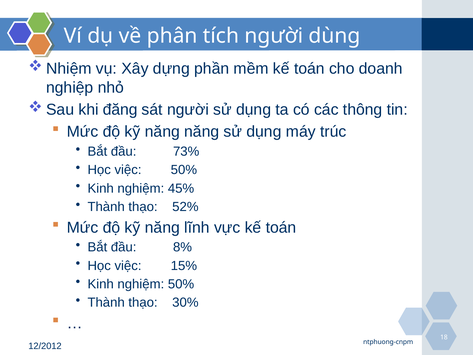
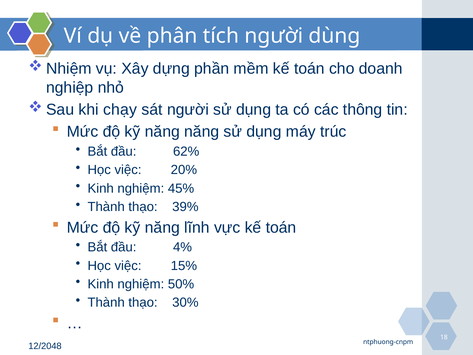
đăng: đăng -> chạy (120, 110)
73%: 73% -> 62% (186, 151)
việc 50%: 50% -> 20% (184, 170)
52%: 52% -> 39% (185, 207)
8%: 8% -> 4% (183, 247)
12/2012: 12/2012 -> 12/2048 (45, 346)
